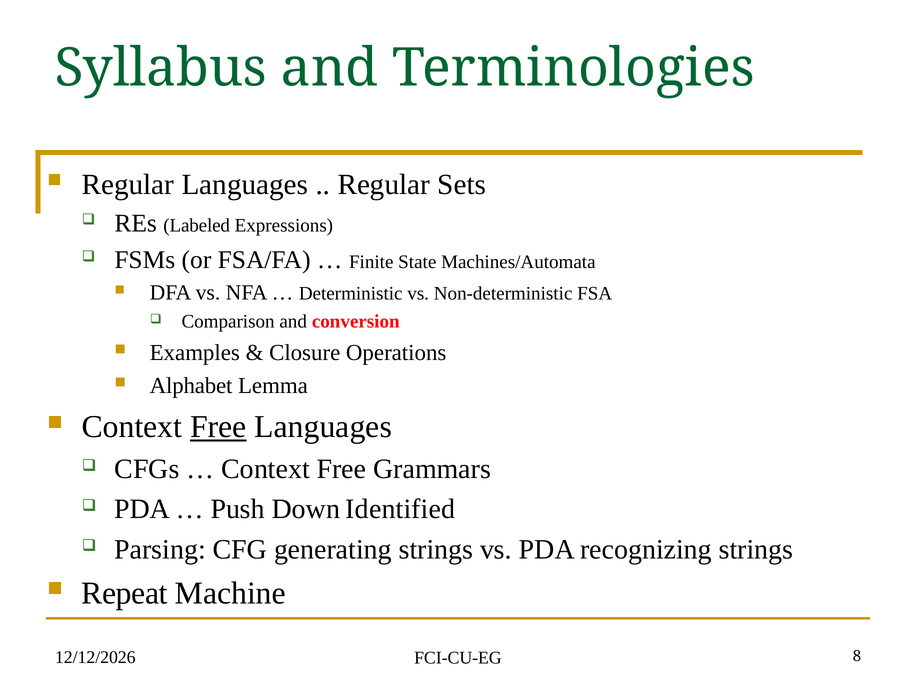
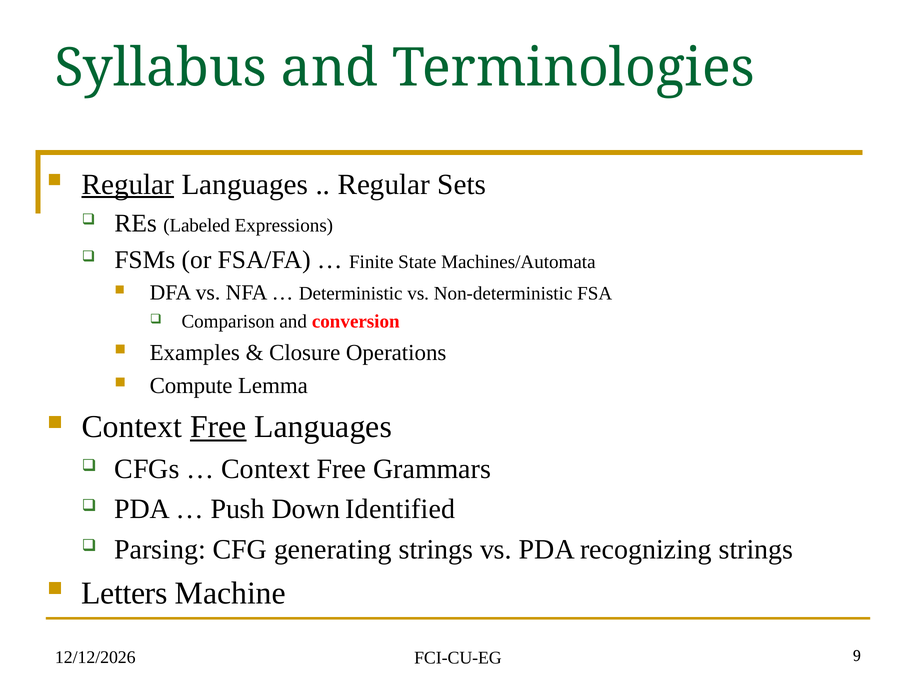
Regular underline: none -> present (128, 184)
Alphabet: Alphabet -> Compute (191, 386)
Repeat: Repeat -> Letters (124, 593)
8: 8 -> 9 (857, 656)
